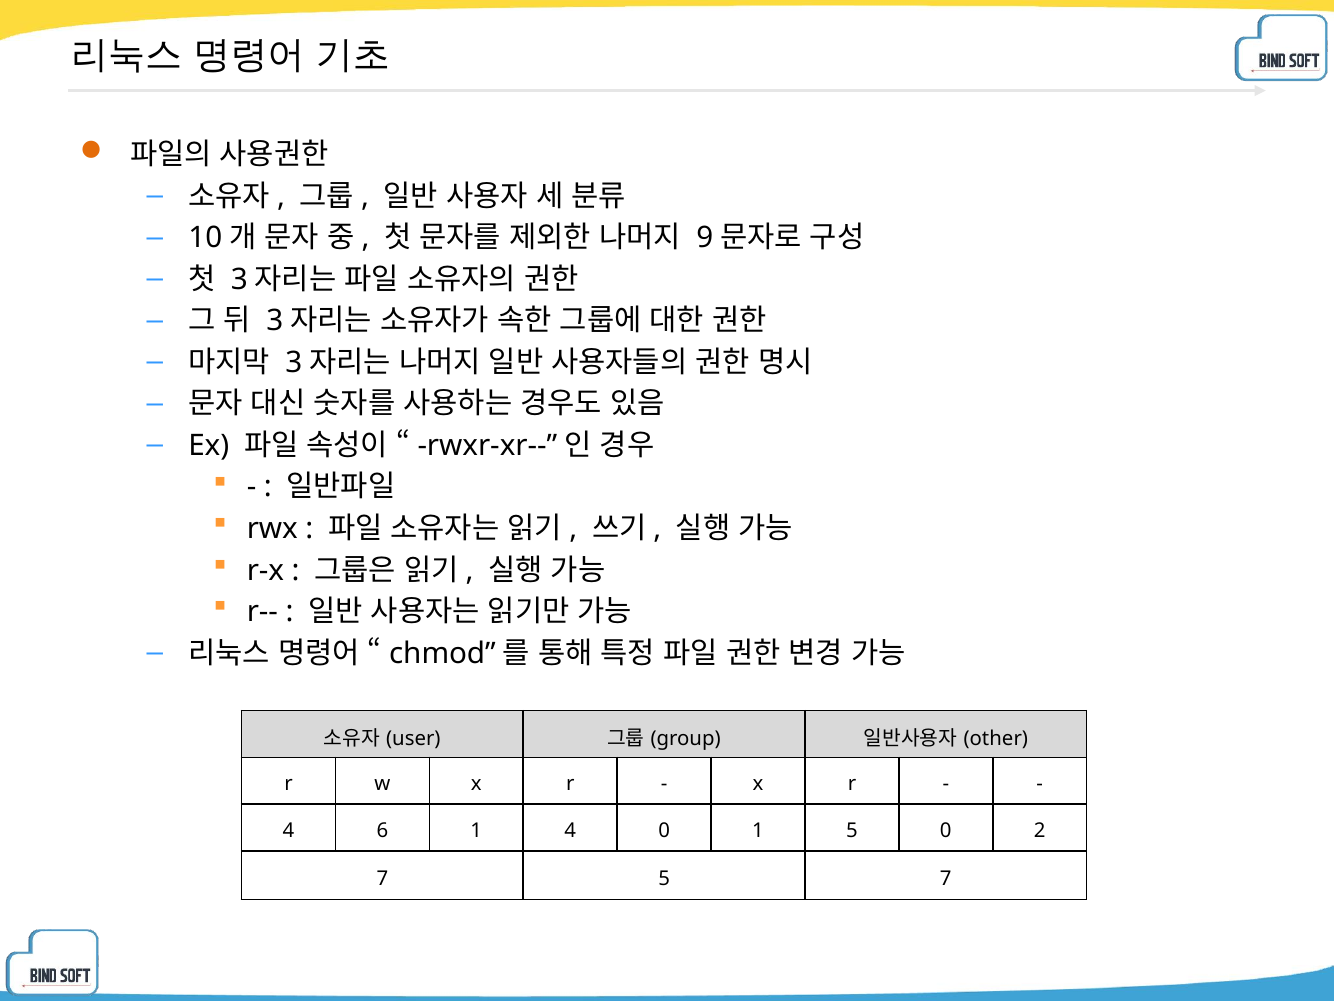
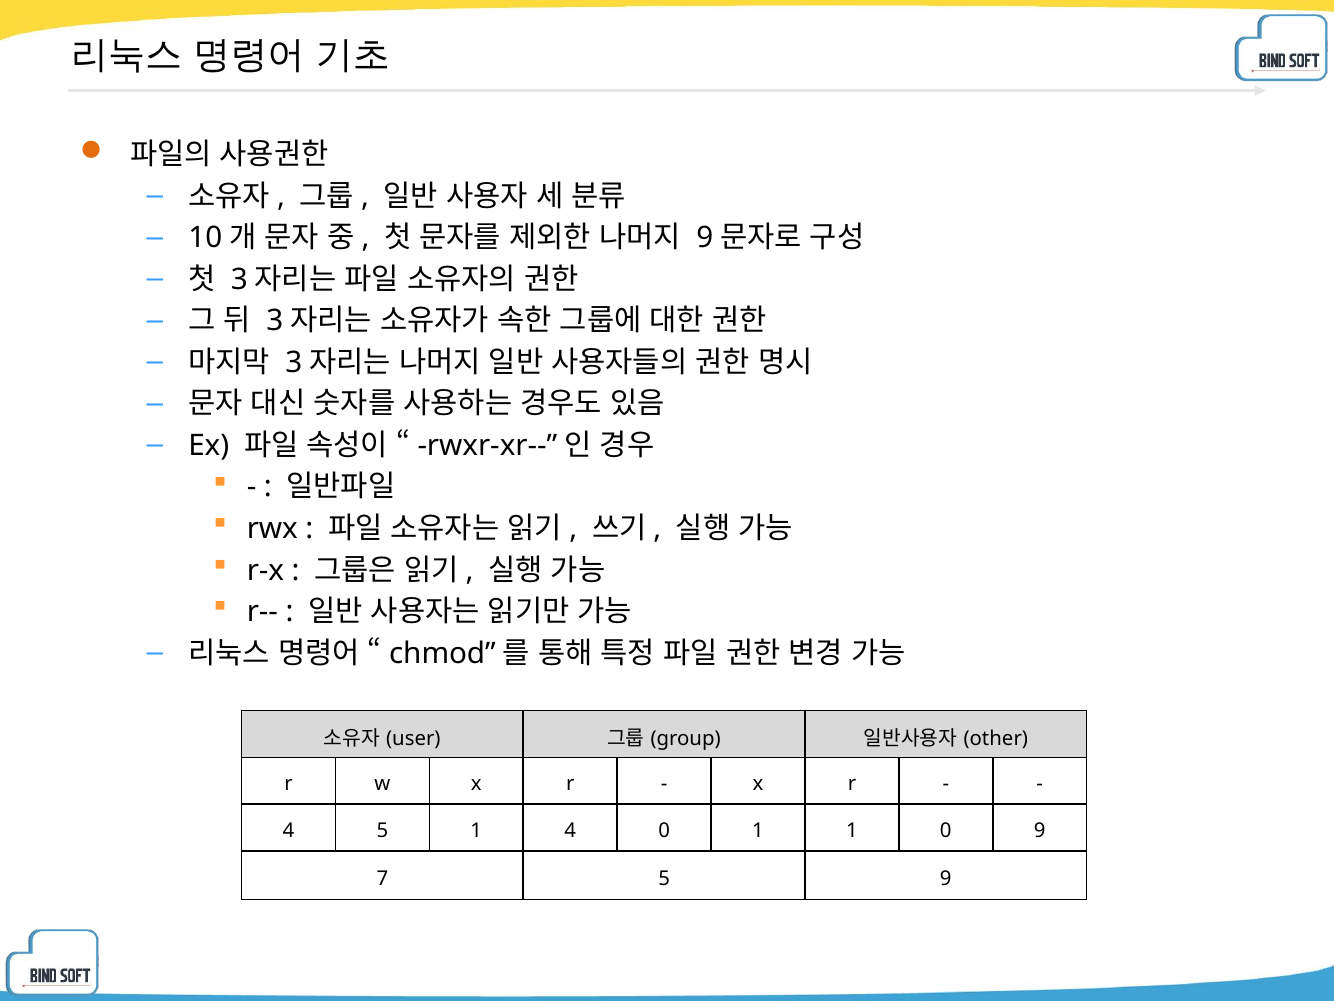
4 6: 6 -> 5 (382, 830)
1 5: 5 -> 1 (852, 830)
0 2: 2 -> 9 (1040, 830)
5 7: 7 -> 9 (946, 878)
